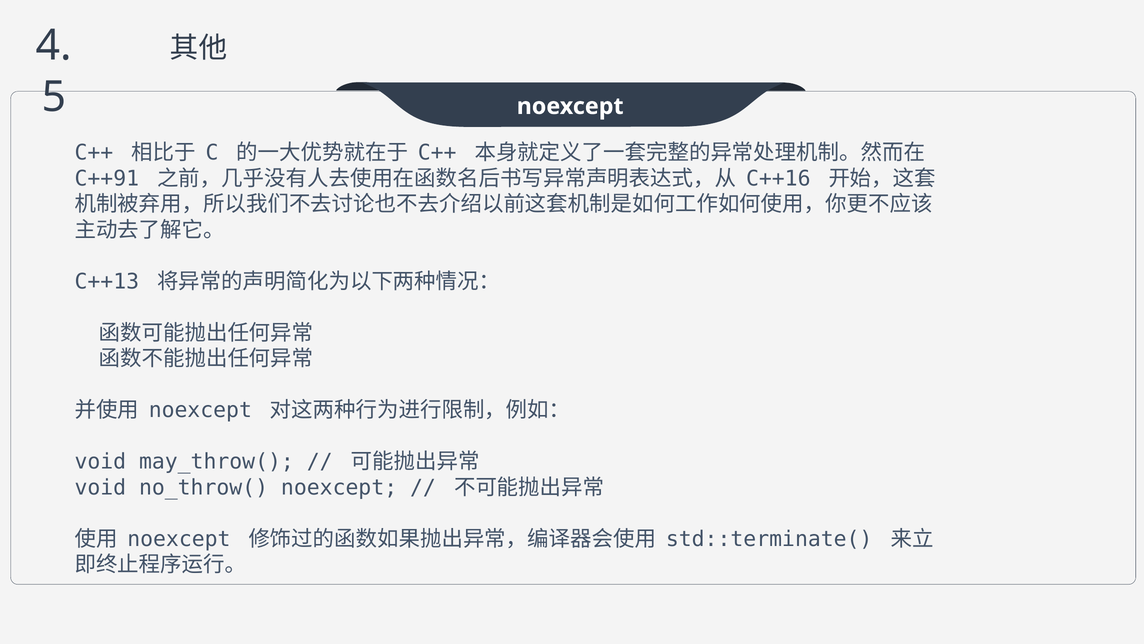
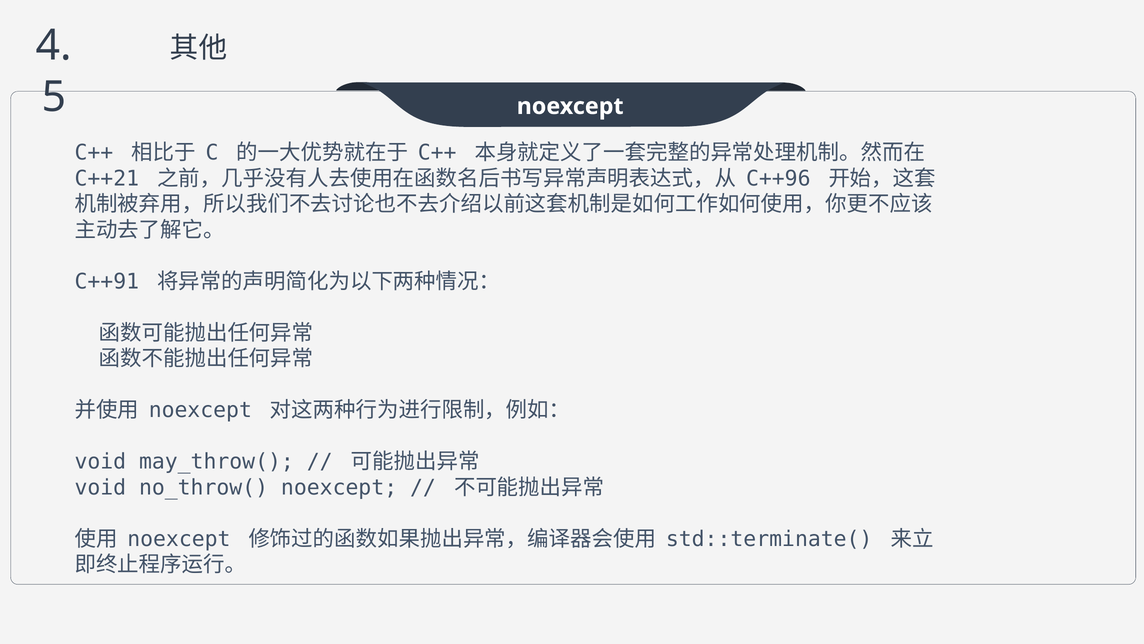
C++91: C++91 -> C++21 (107, 178)
C++16: C++16 -> C++96 (778, 178)
C++13: C++13 -> C++91 (107, 281)
